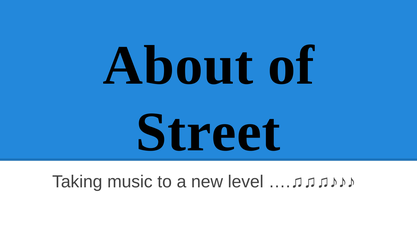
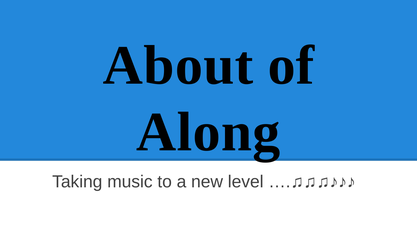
Street: Street -> Along (208, 132)
